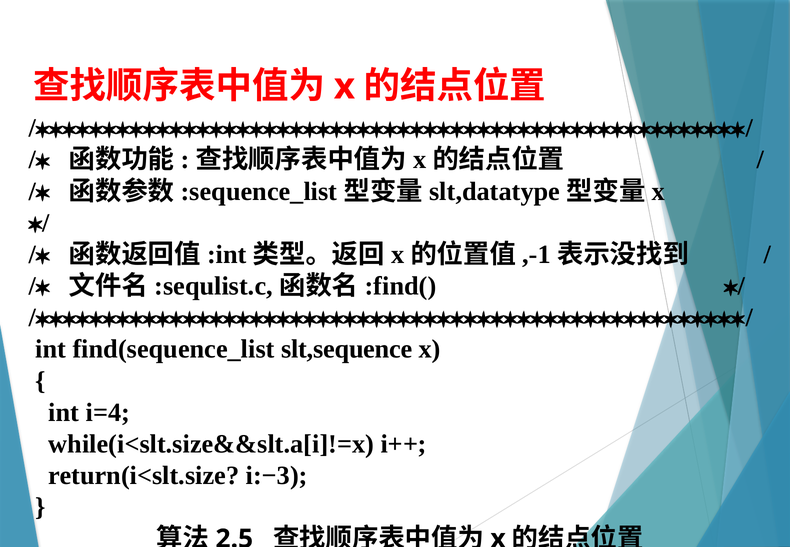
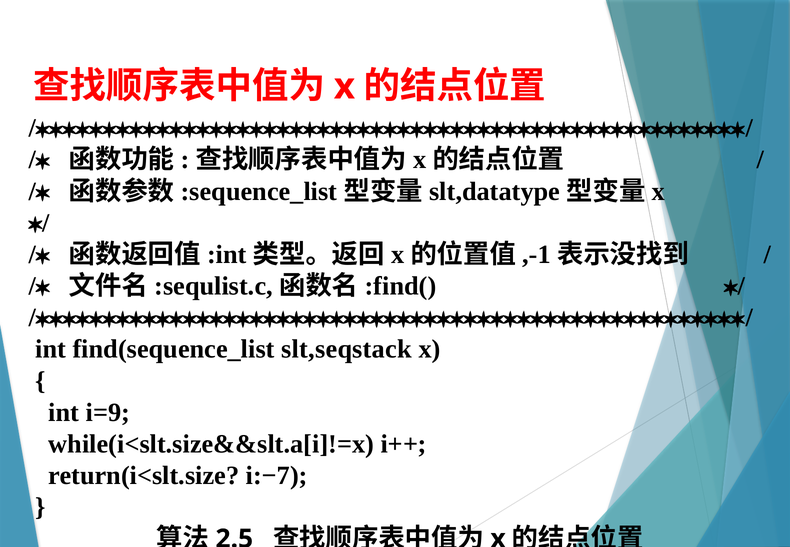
slt,sequence: slt,sequence -> slt,seqstack (347, 349)
i=4: i=4 -> i=9 (108, 412)
i:−3: i:−3 -> i:−7 (277, 476)
